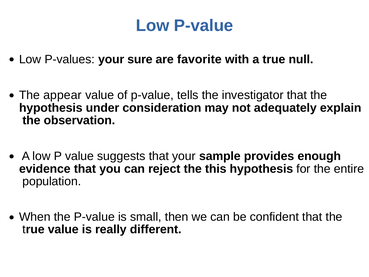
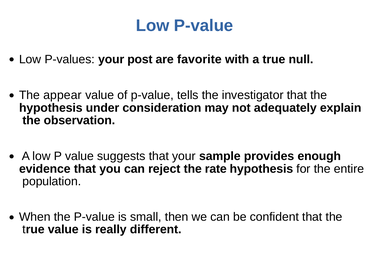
sure: sure -> post (140, 59)
this: this -> rate (216, 169)
